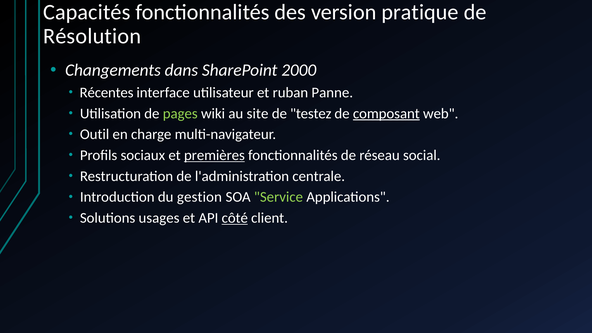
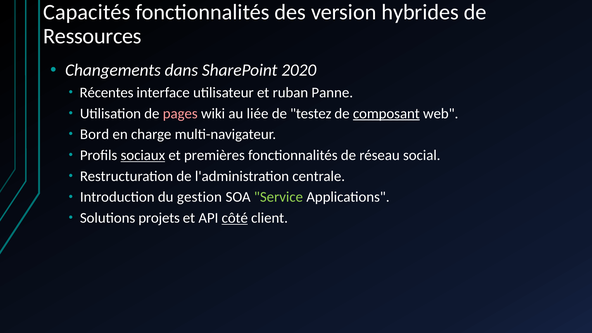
pratique: pratique -> hybrides (420, 12)
Résolution: Résolution -> Ressources (92, 36)
2000: 2000 -> 2020 (299, 70)
pages colour: light green -> pink (180, 113)
site: site -> liée (258, 113)
Outil: Outil -> Bord (95, 134)
sociaux underline: none -> present (143, 155)
premières underline: present -> none (214, 155)
usages: usages -> projets (159, 218)
